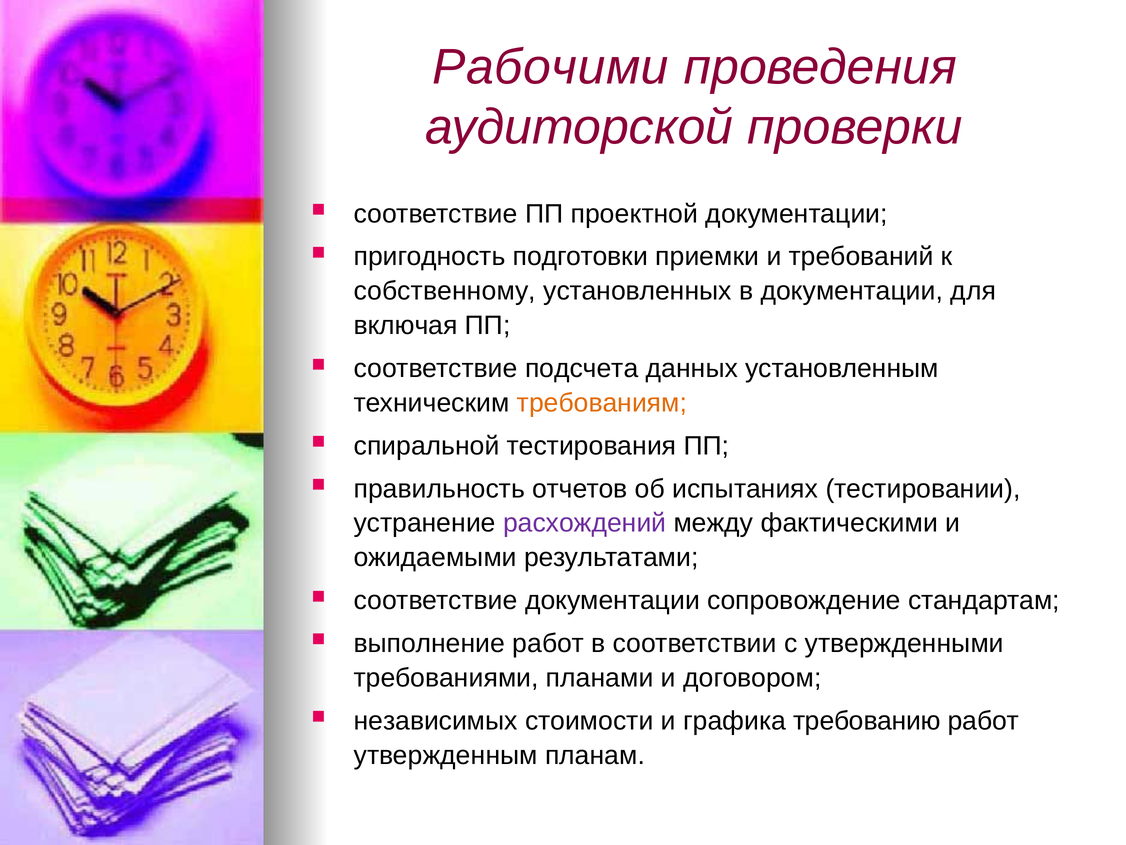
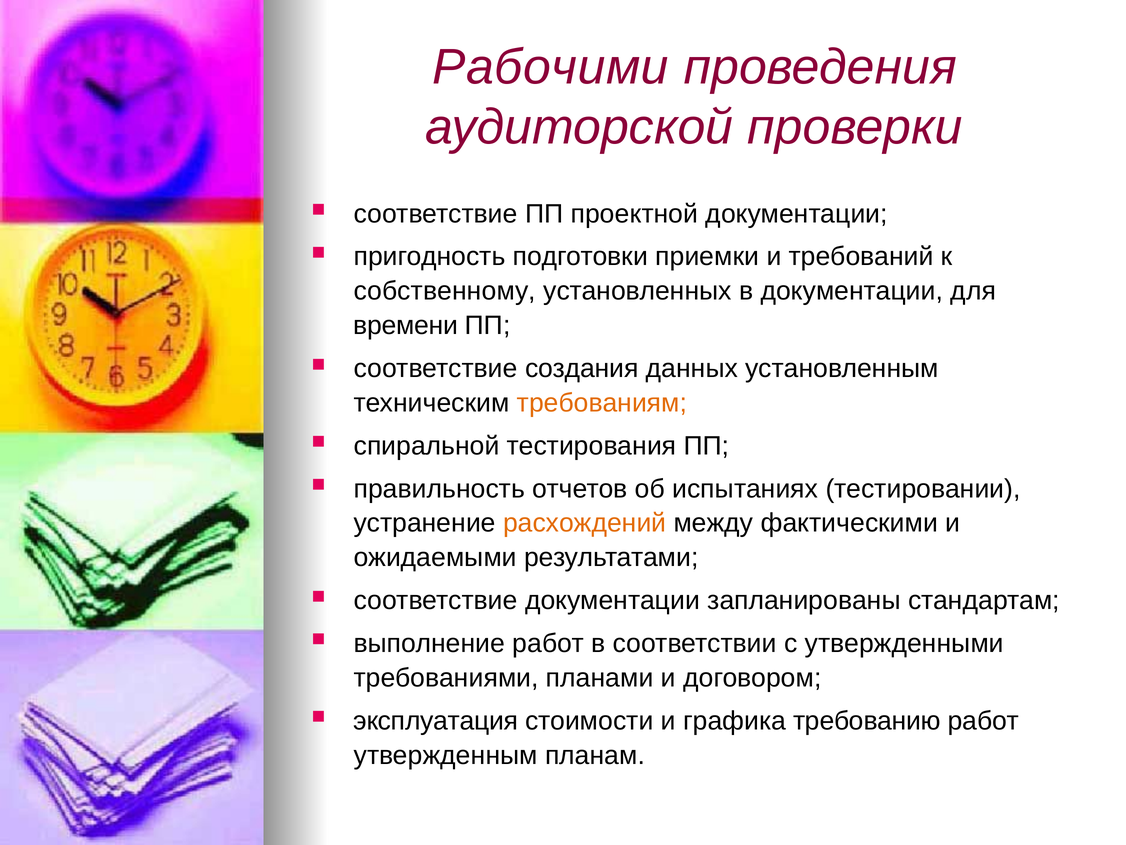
включая: включая -> времени (406, 325)
подсчета: подсчета -> создания (582, 368)
расхождений colour: purple -> orange (585, 523)
сопровождение: сопровождение -> запланированы (804, 600)
независимых: независимых -> эксплуатация (436, 720)
